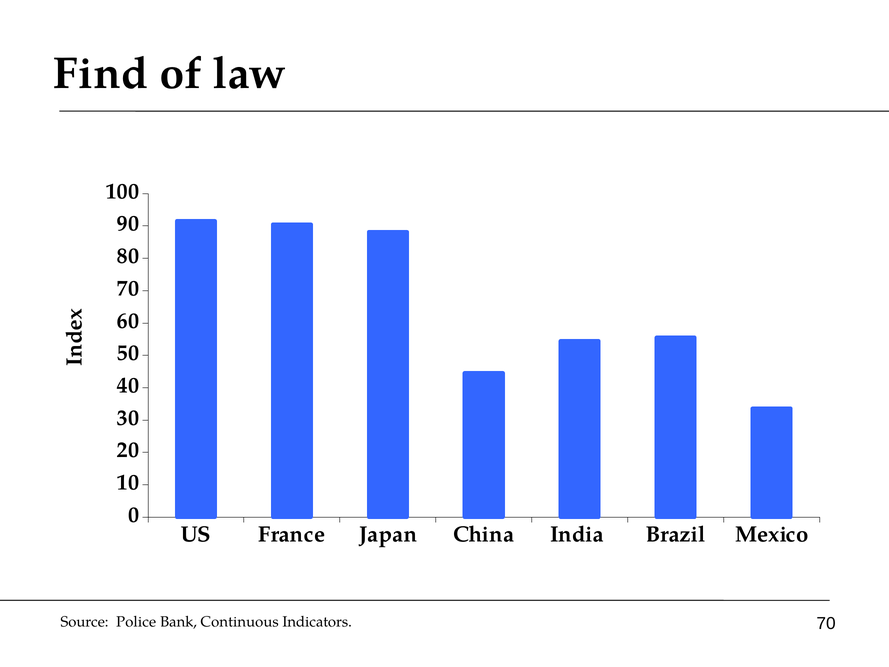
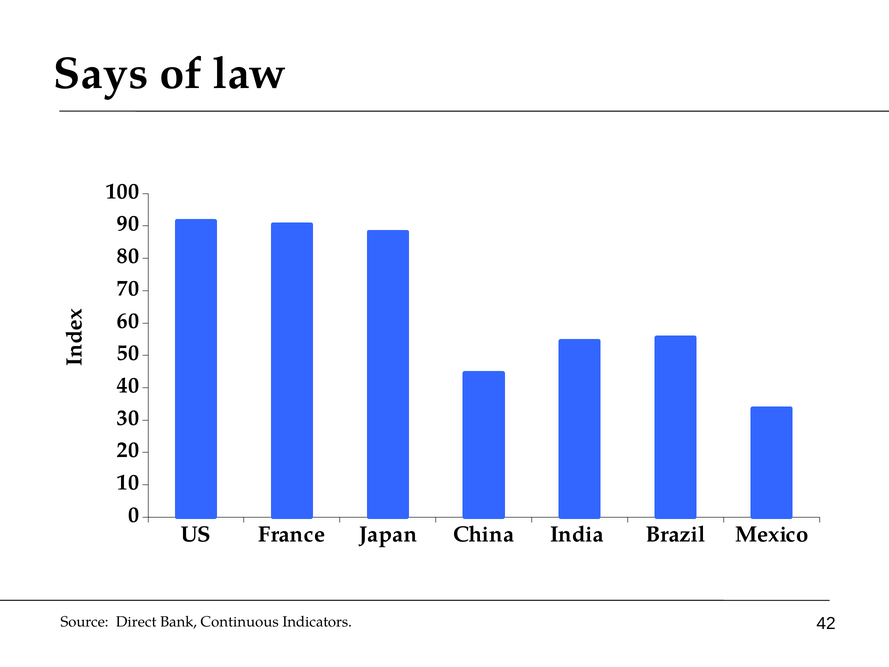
Find: Find -> Says (101, 73)
Police: Police -> Direct (136, 622)
Indicators 70: 70 -> 42 (826, 623)
